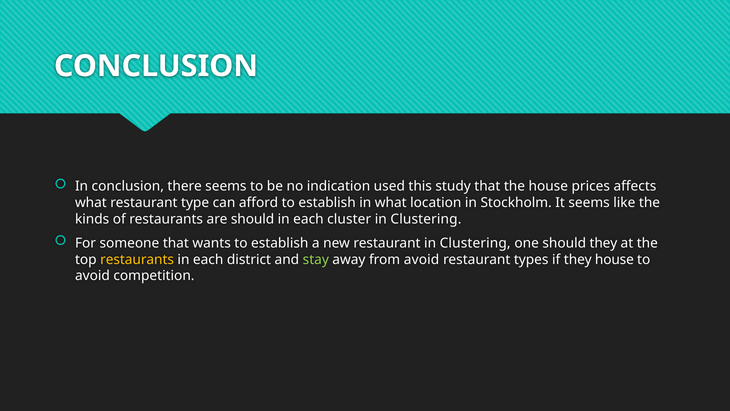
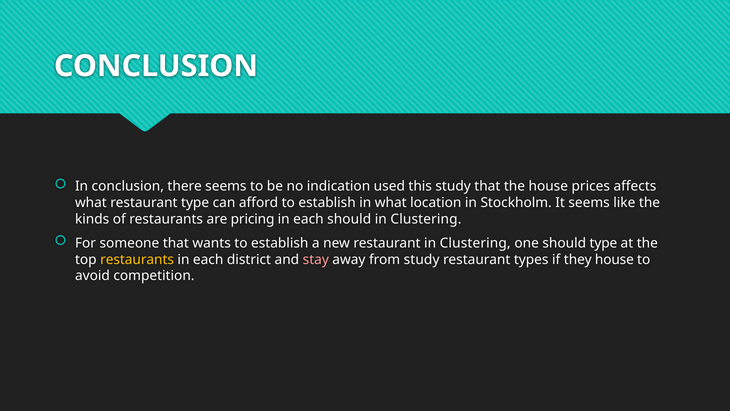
are should: should -> pricing (253, 219)
each cluster: cluster -> should (349, 219)
should they: they -> type (603, 243)
stay colour: light green -> pink (316, 259)
from avoid: avoid -> study (422, 259)
